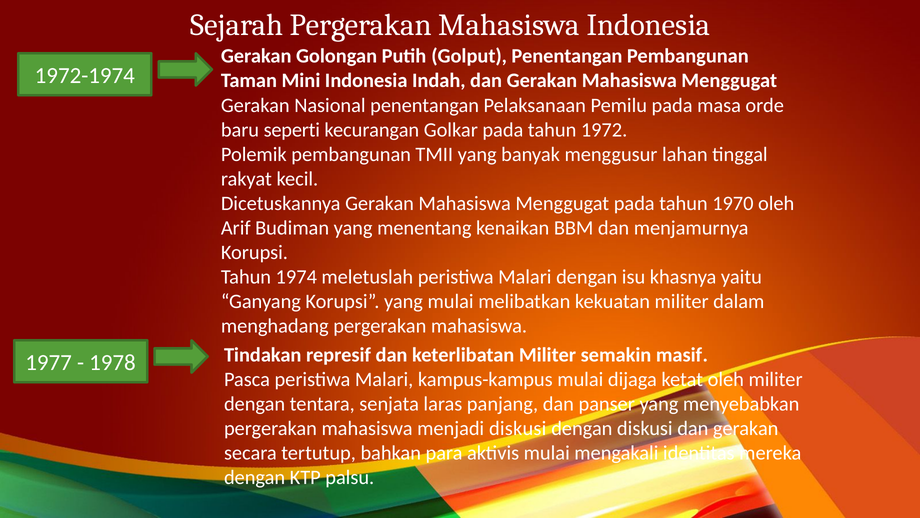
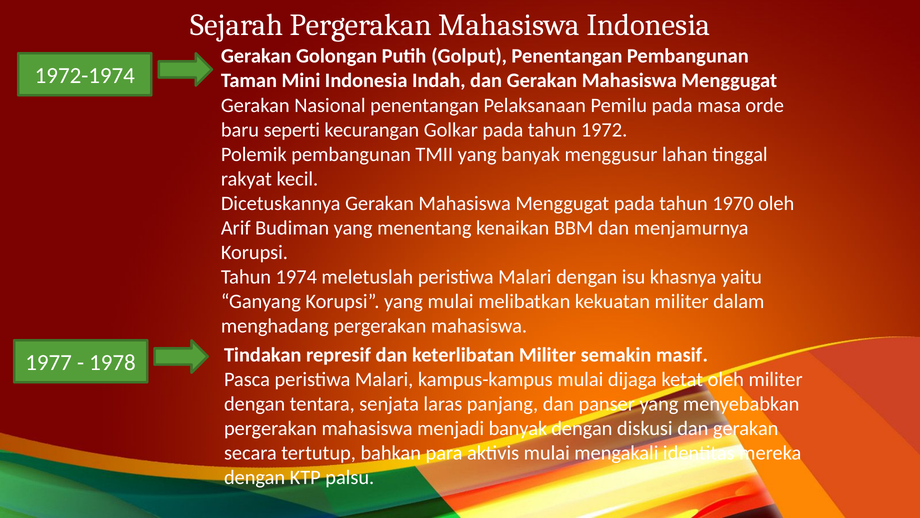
menjadi diskusi: diskusi -> banyak (518, 428)
